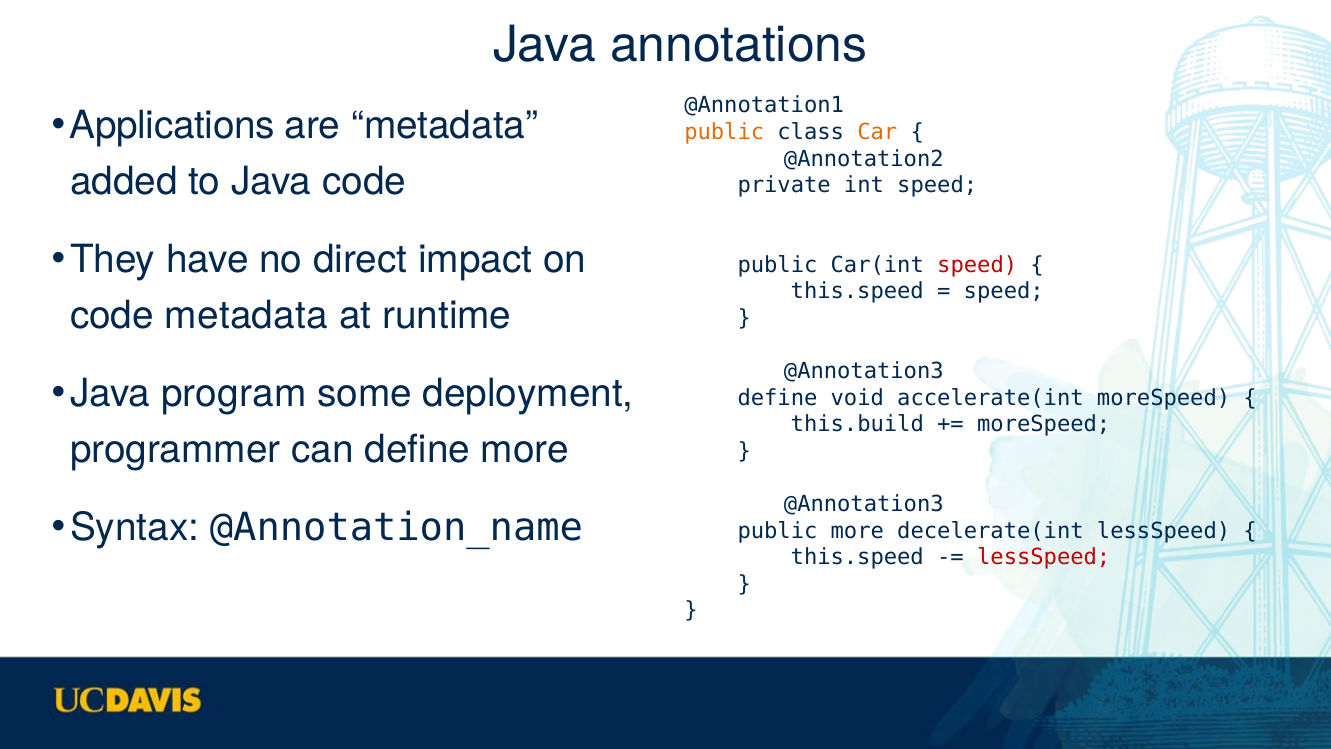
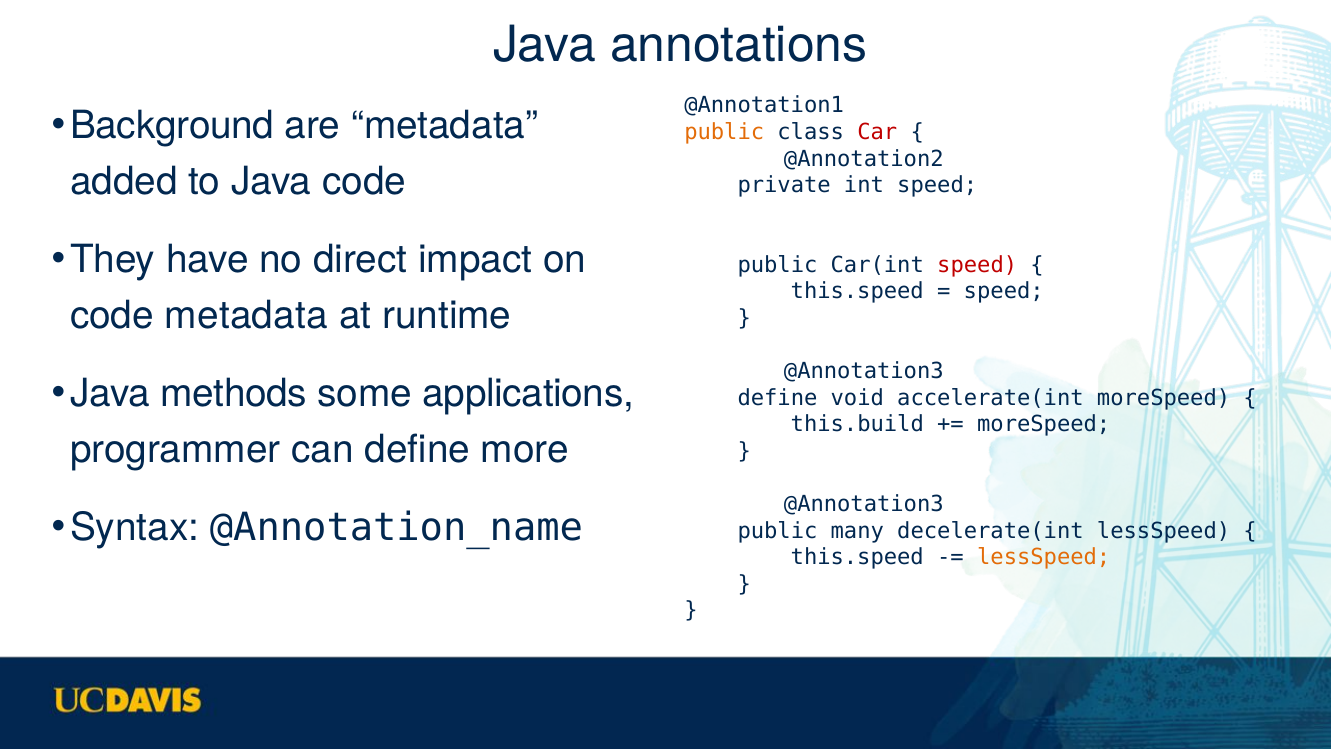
Applications: Applications -> Background (172, 126)
Car colour: orange -> red (877, 132)
program: program -> methods (234, 393)
deployment: deployment -> applications (528, 393)
public more: more -> many (857, 531)
lessSpeed colour: red -> orange (1044, 557)
